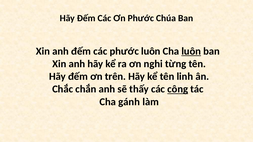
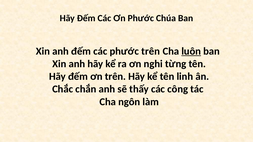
phước luôn: luôn -> trên (151, 51)
công underline: present -> none (178, 89)
gánh: gánh -> ngôn (129, 102)
